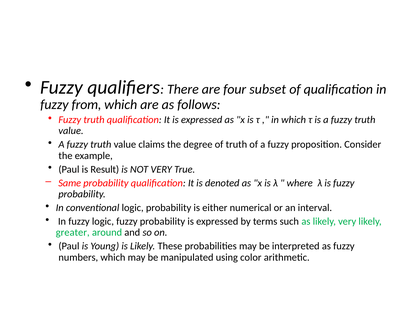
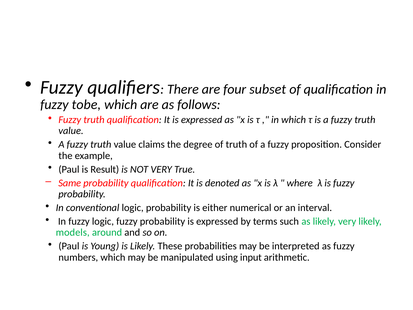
from: from -> tobe (86, 105)
greater: greater -> models (73, 232)
color: color -> input (251, 257)
